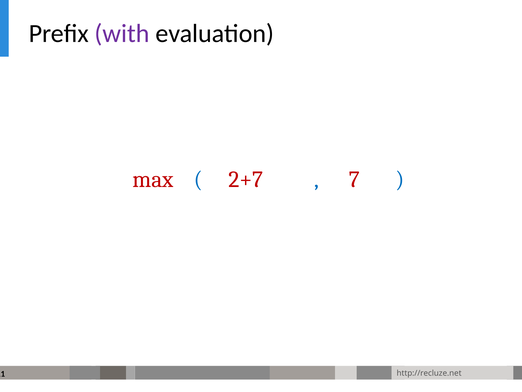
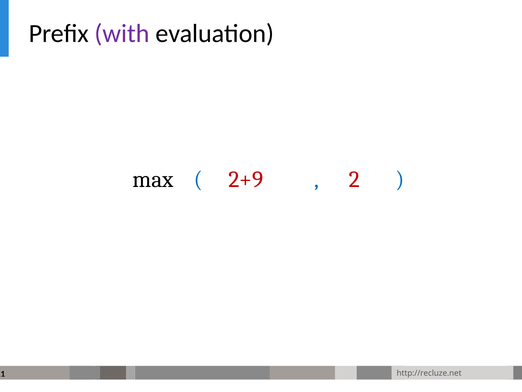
max colour: red -> black (153, 179)
2+7: 2+7 -> 2+9 (246, 179)
7: 7 -> 2 (354, 179)
